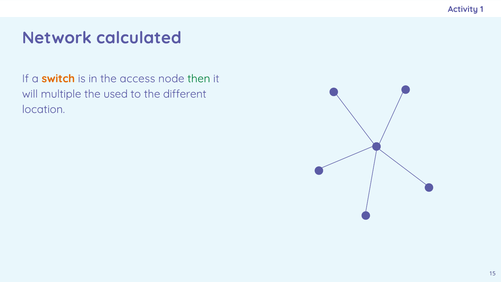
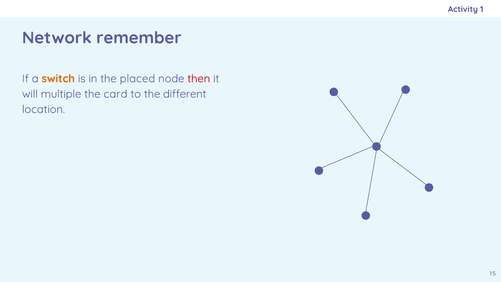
calculated: calculated -> remember (139, 38)
access: access -> placed (137, 79)
then colour: green -> red (199, 79)
used: used -> card (115, 94)
